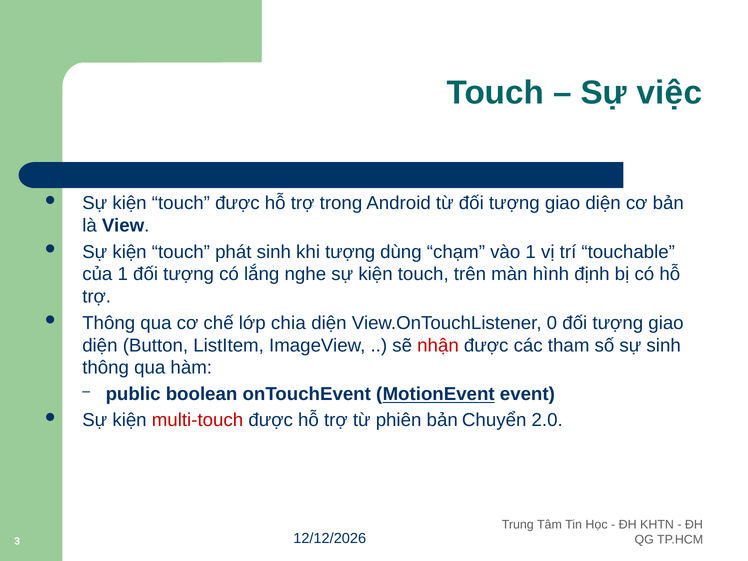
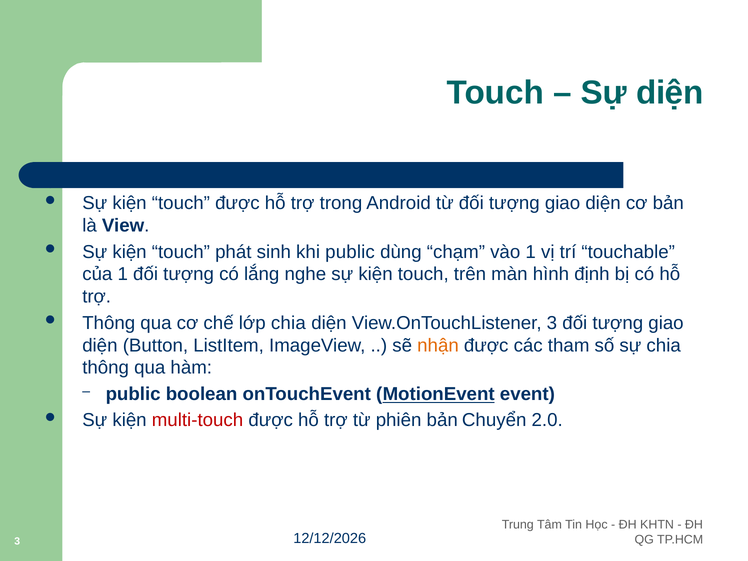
Sự việc: việc -> diện (670, 93)
khi tượng: tượng -> public (350, 252)
View.OnTouchListener 0: 0 -> 3 (552, 323)
nhận colour: red -> orange (438, 345)
sự sinh: sinh -> chia (664, 345)
